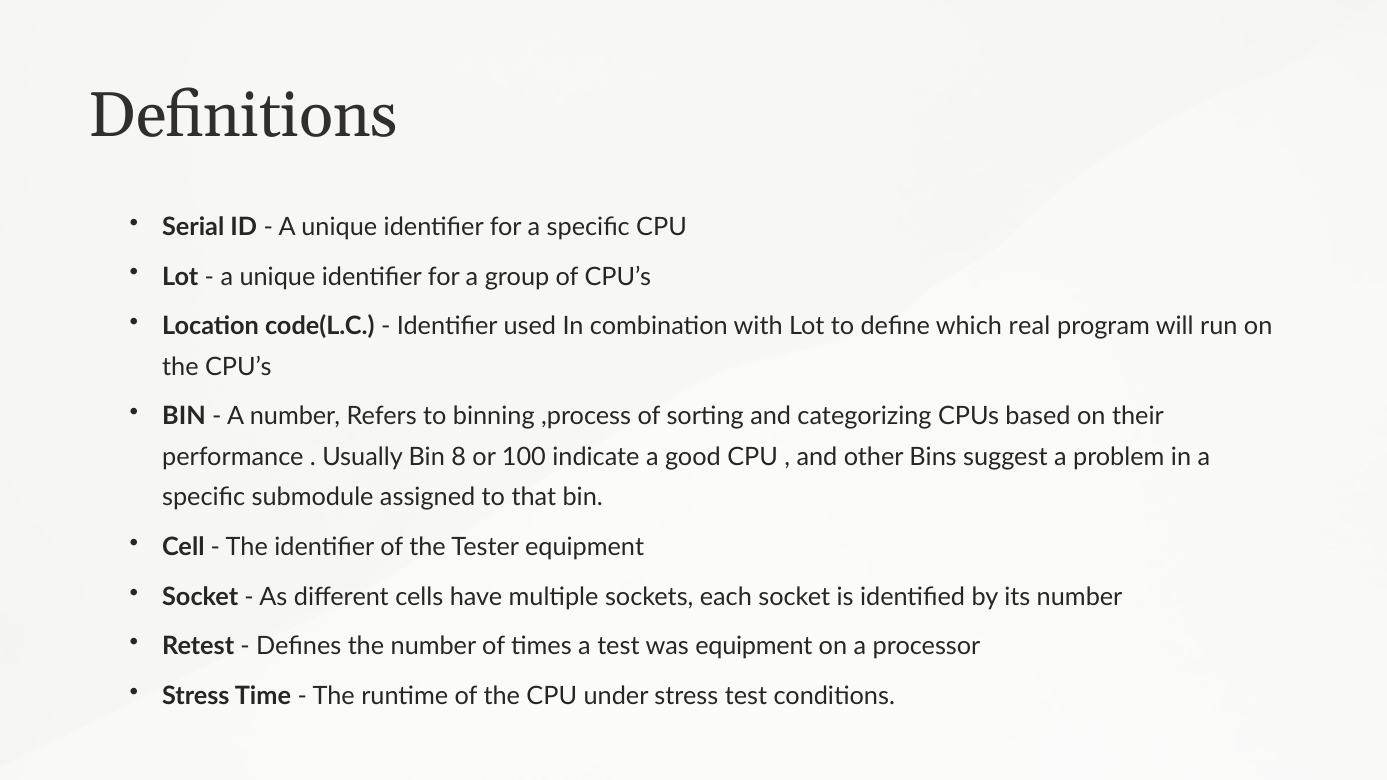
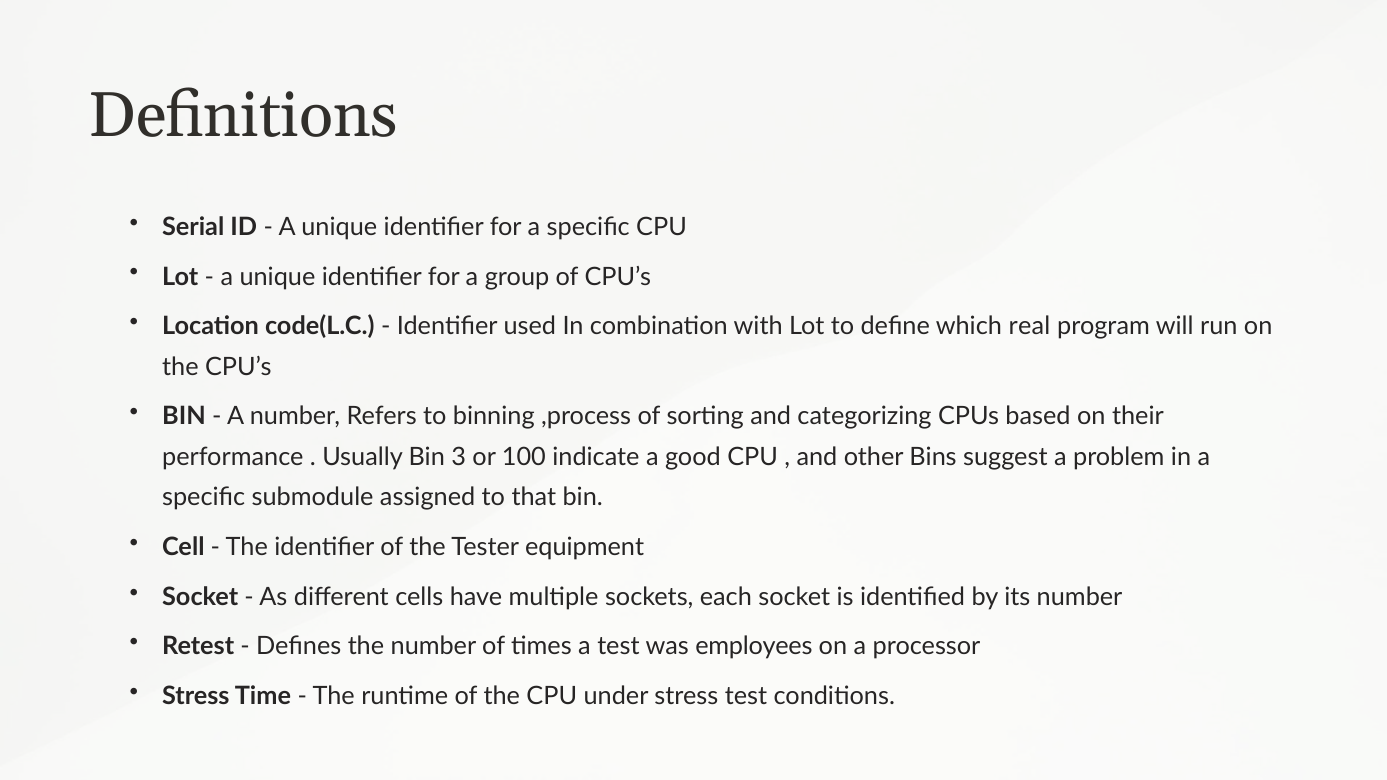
8: 8 -> 3 (459, 457)
was equipment: equipment -> employees (754, 647)
